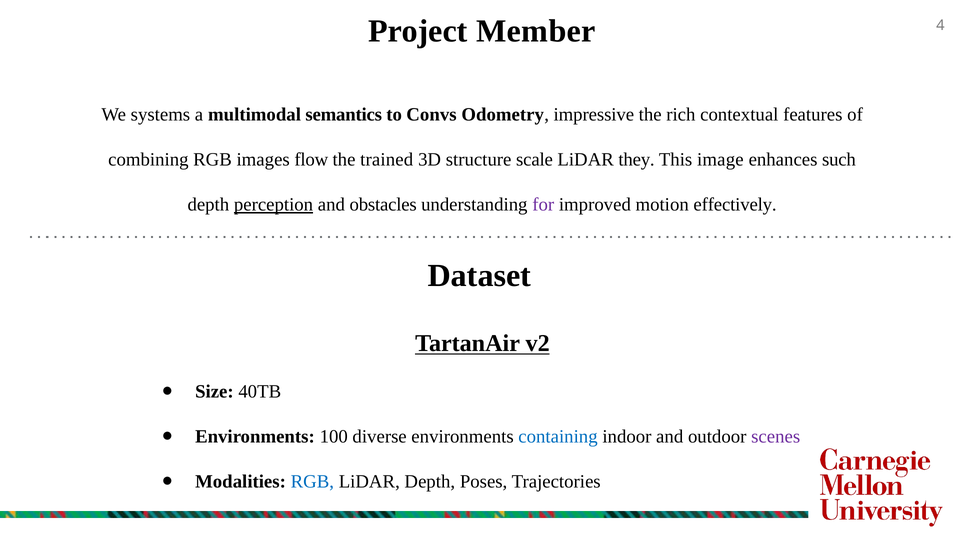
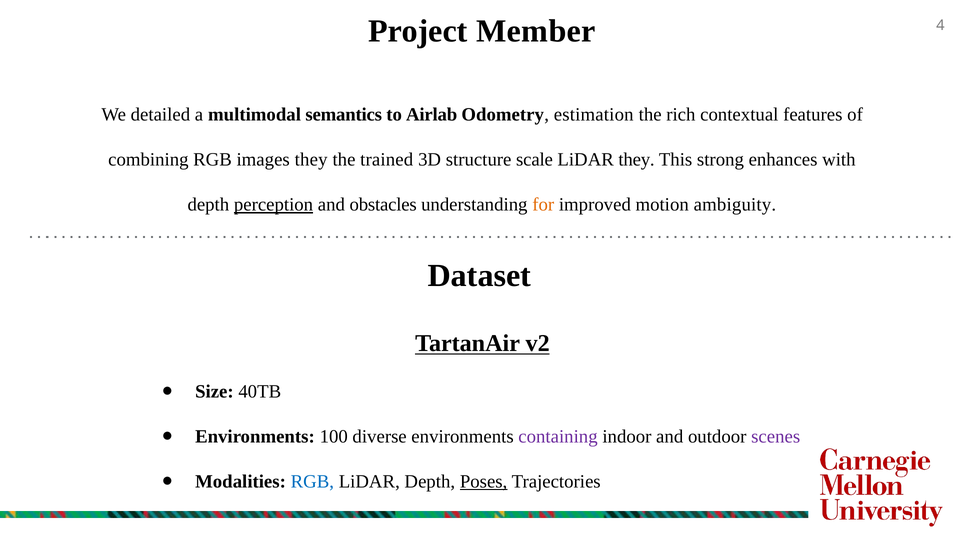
systems: systems -> detailed (160, 115)
Convs: Convs -> Airlab (432, 115)
impressive: impressive -> estimation (594, 115)
images flow: flow -> they (311, 160)
image: image -> strong (720, 160)
such: such -> with (839, 160)
for colour: purple -> orange (543, 205)
effectively: effectively -> ambiguity (735, 205)
containing colour: blue -> purple (558, 436)
Poses underline: none -> present (484, 481)
